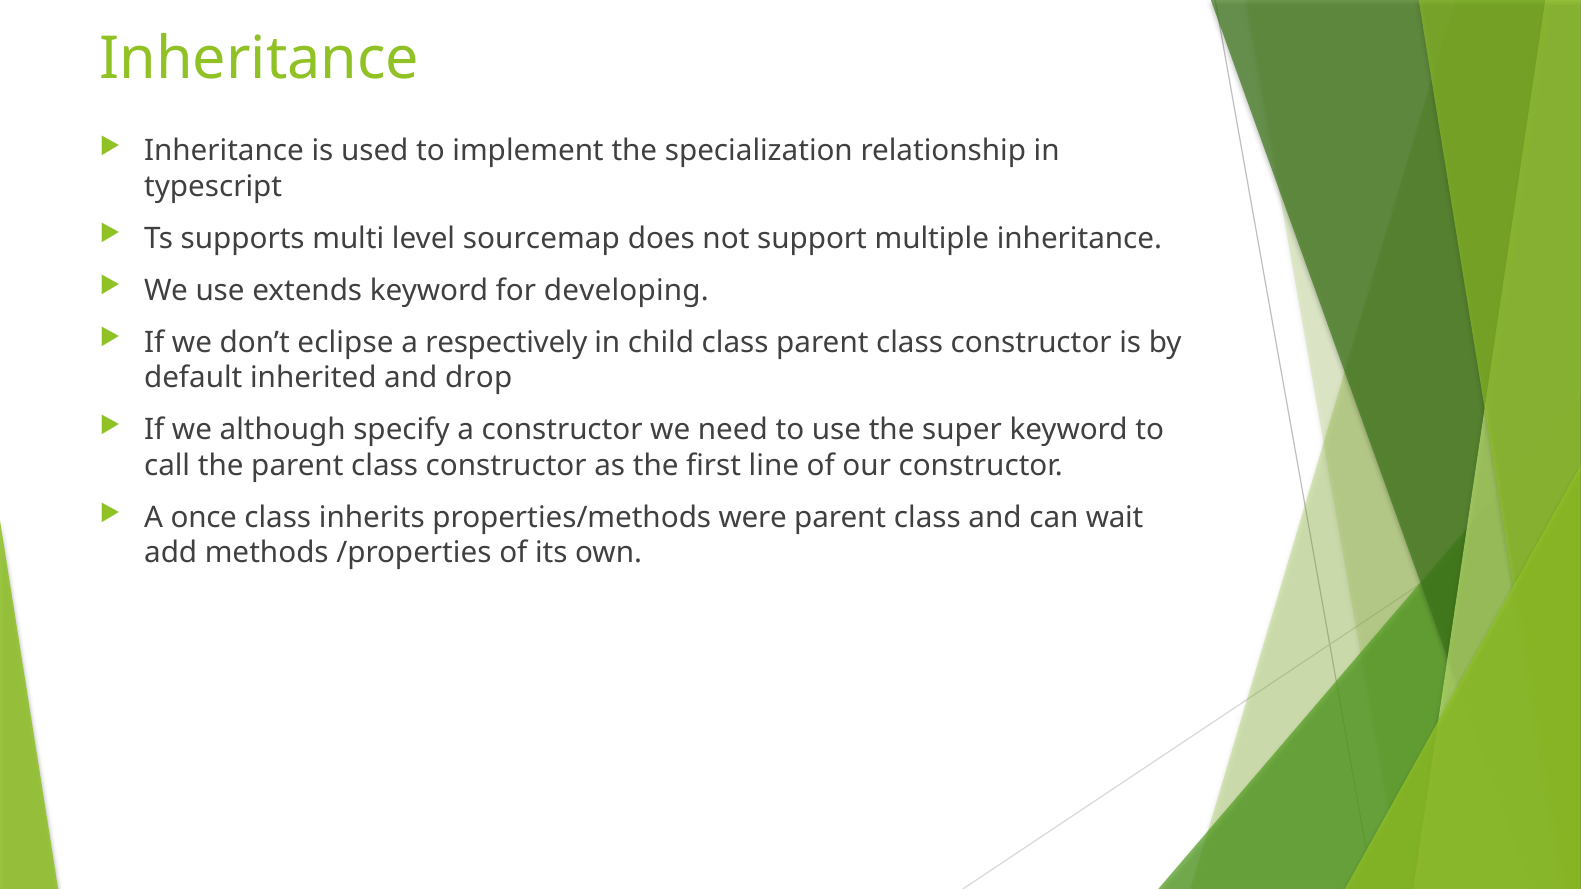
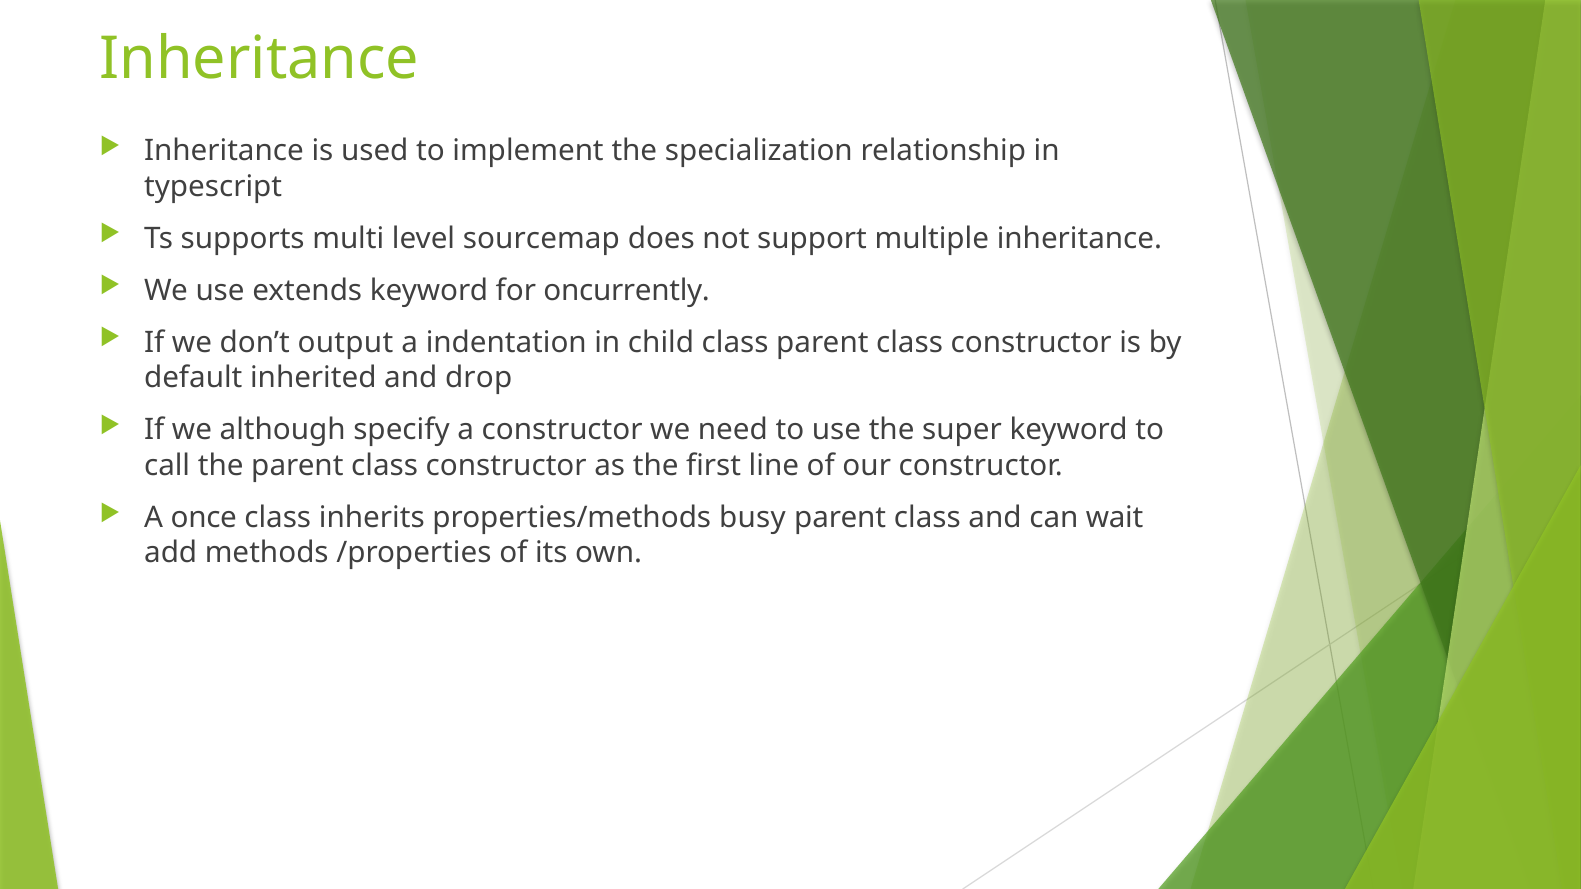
developing: developing -> oncurrently (627, 290)
eclipse: eclipse -> output (345, 342)
respectively: respectively -> indentation (506, 342)
were: were -> busy (752, 518)
